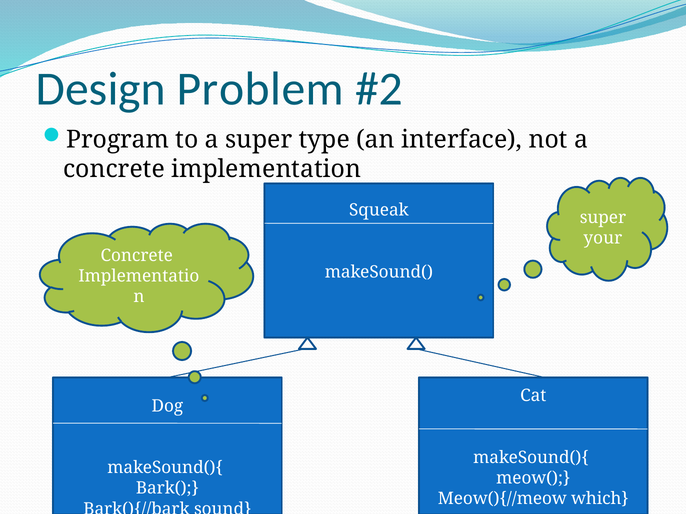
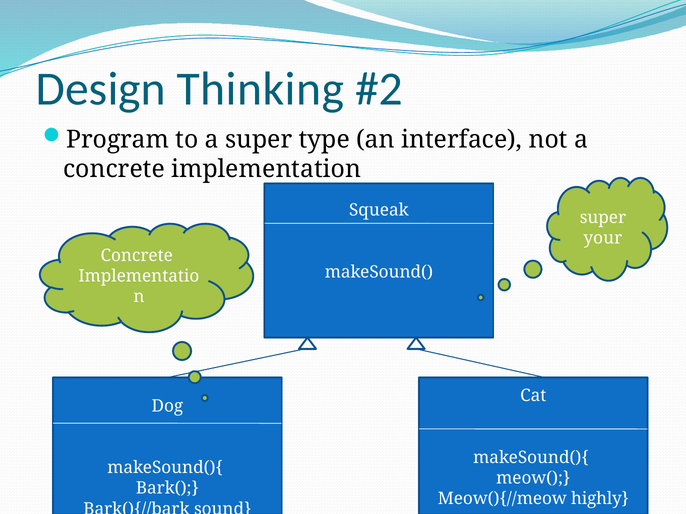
Problem: Problem -> Thinking (260, 89)
which: which -> highly (600, 499)
